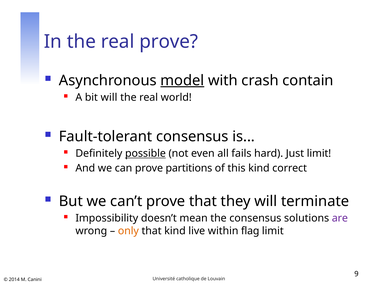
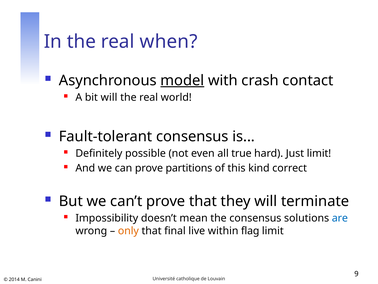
real prove: prove -> when (169, 42)
contain: contain -> contact (308, 80)
possible underline: present -> none (145, 153)
fails: fails -> true (241, 153)
are colour: purple -> blue (340, 218)
that kind: kind -> final (175, 230)
